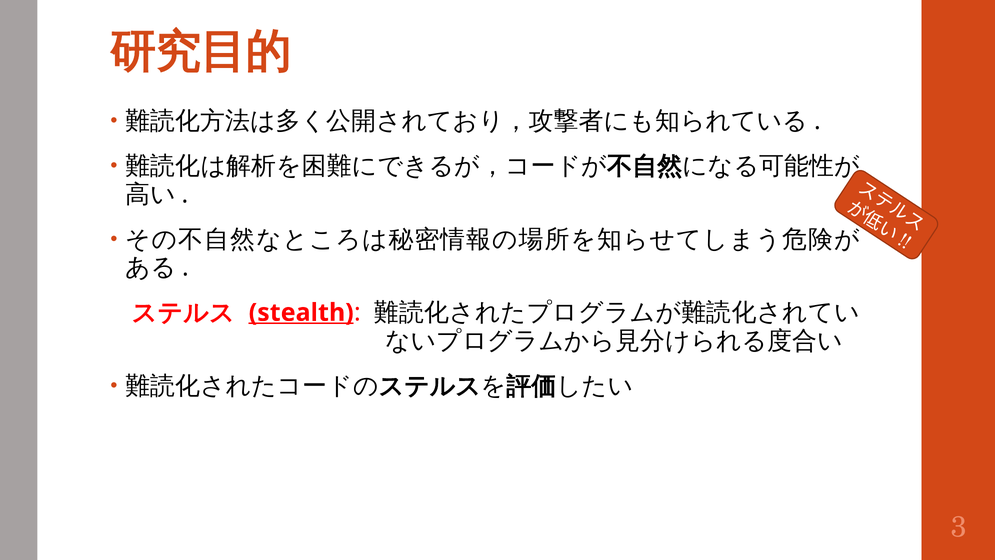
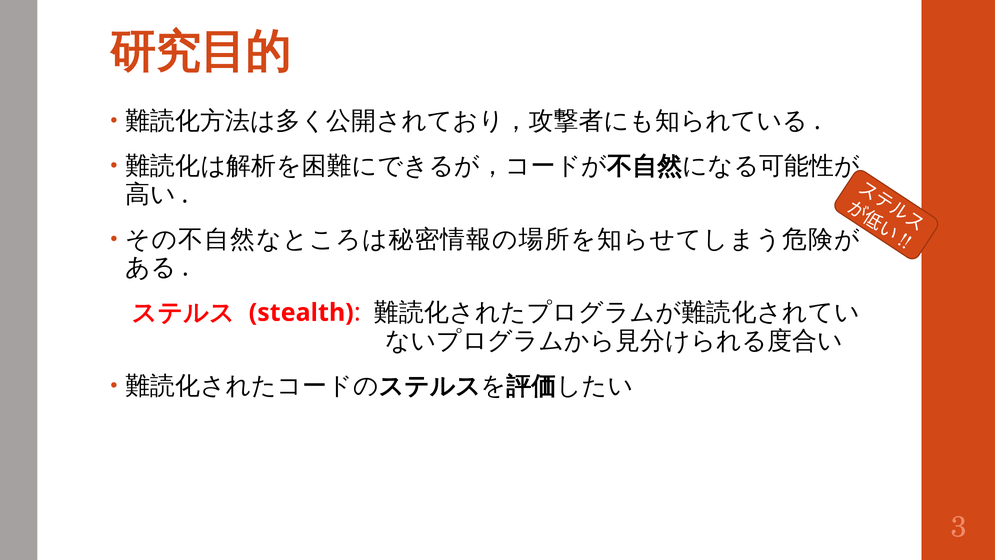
stealth underline: present -> none (301, 312)
